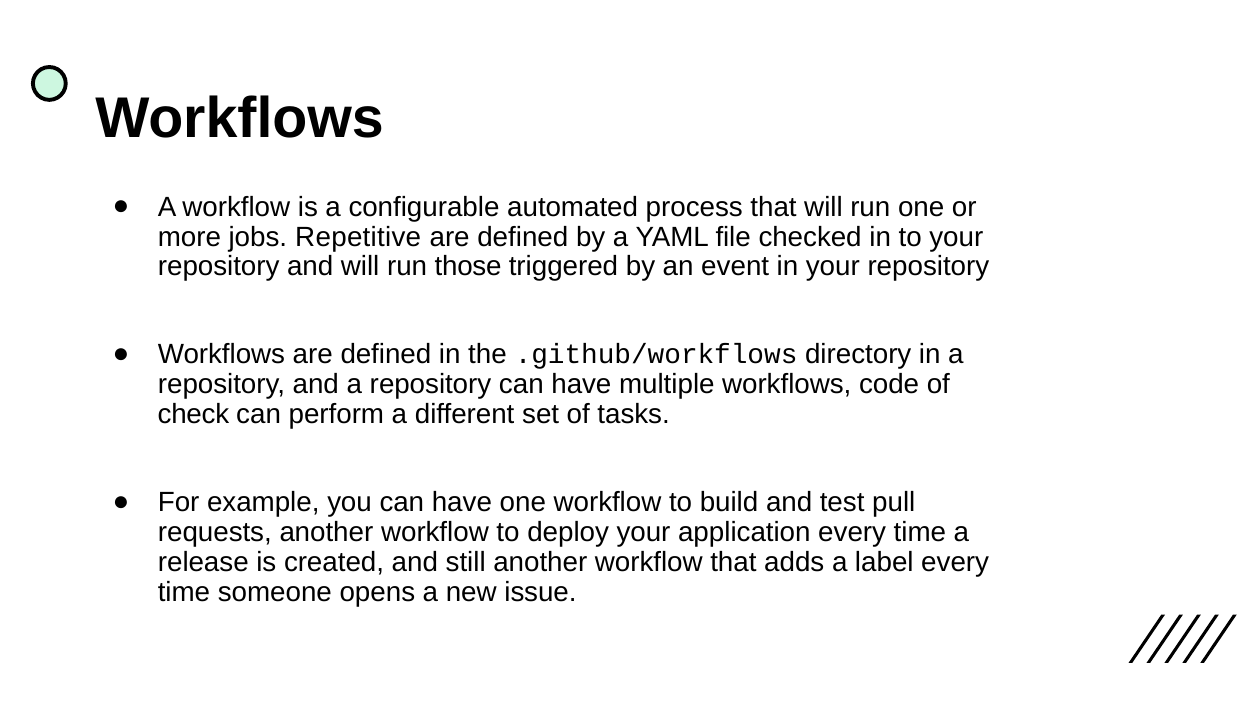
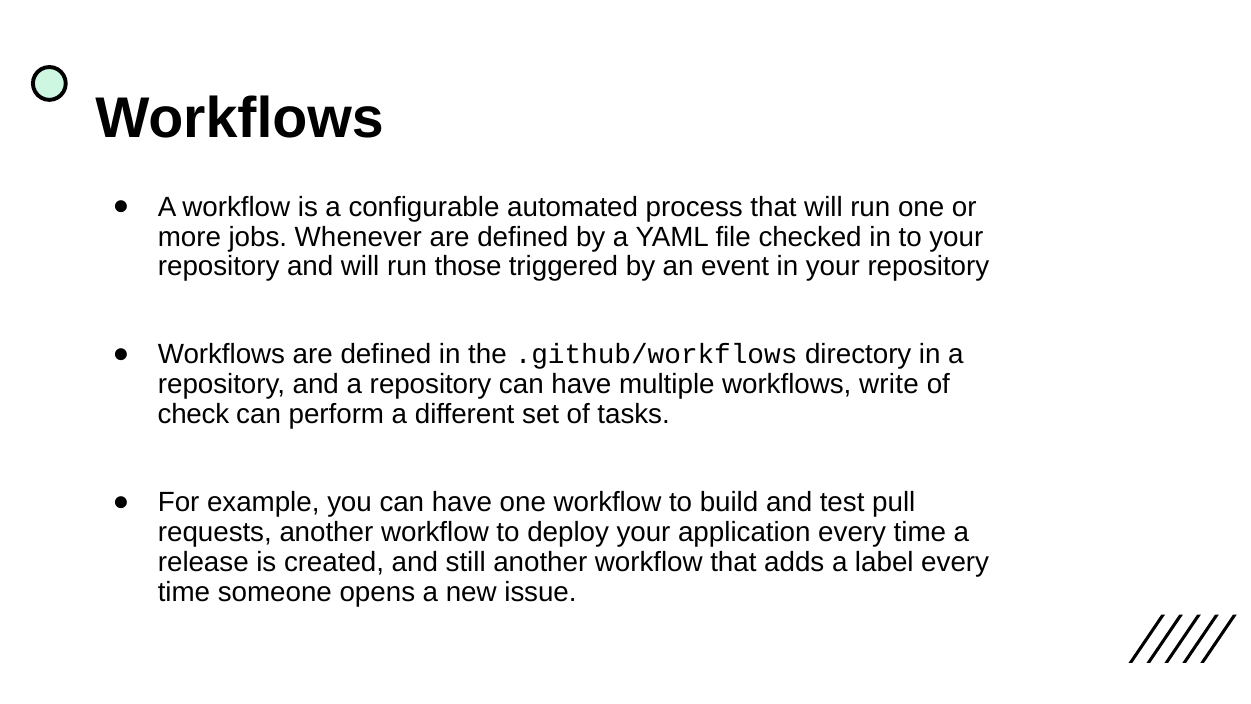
Repetitive: Repetitive -> Whenever (358, 237)
code: code -> write (889, 384)
